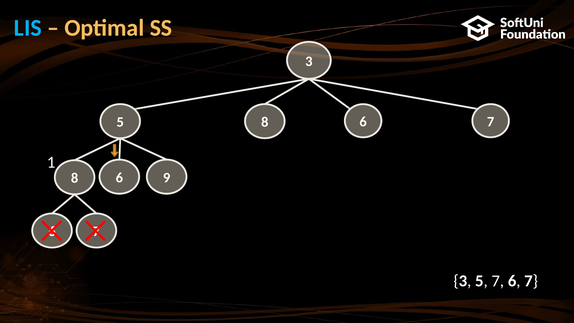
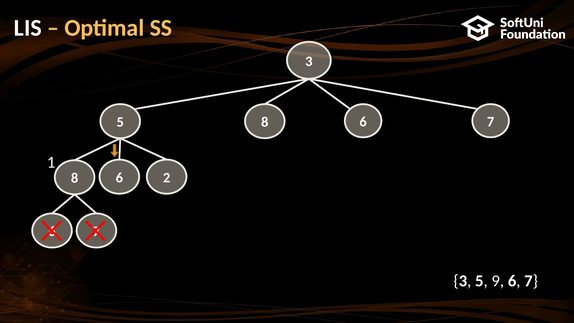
LIS colour: light blue -> white (28, 28)
9: 9 -> 2 (167, 178)
5 7: 7 -> 9 (498, 281)
